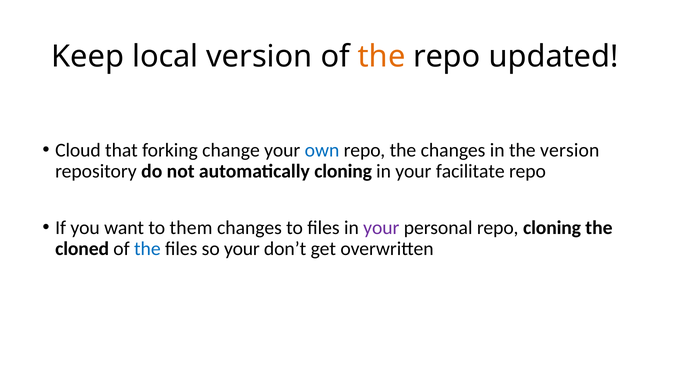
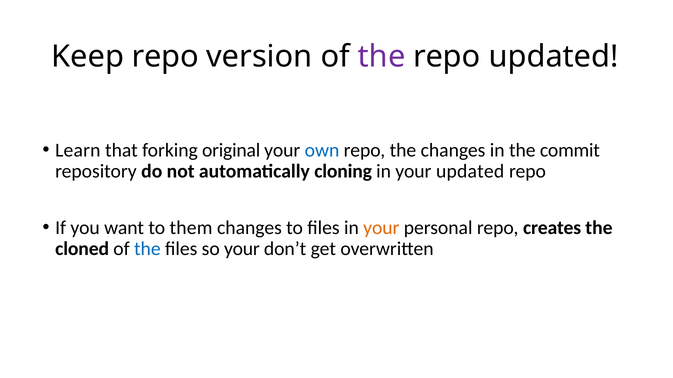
Keep local: local -> repo (165, 57)
the colour: orange -> purple (382, 57)
Cloud: Cloud -> Learn (78, 150)
change: change -> original (231, 150)
the version: version -> commit (570, 150)
your facilitate: facilitate -> updated (470, 172)
your colour: purple -> orange (381, 228)
repo cloning: cloning -> creates (552, 228)
